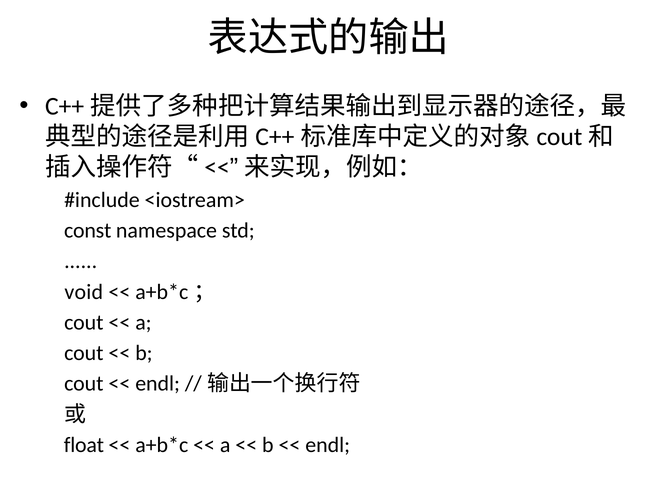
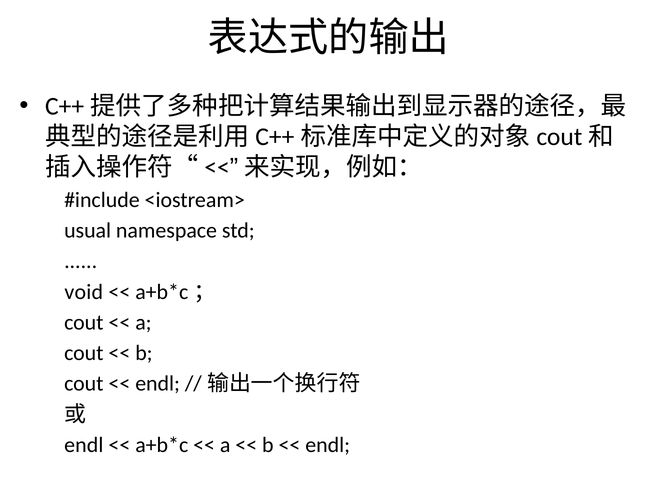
const: const -> usual (88, 231)
float: float -> endl (84, 446)
